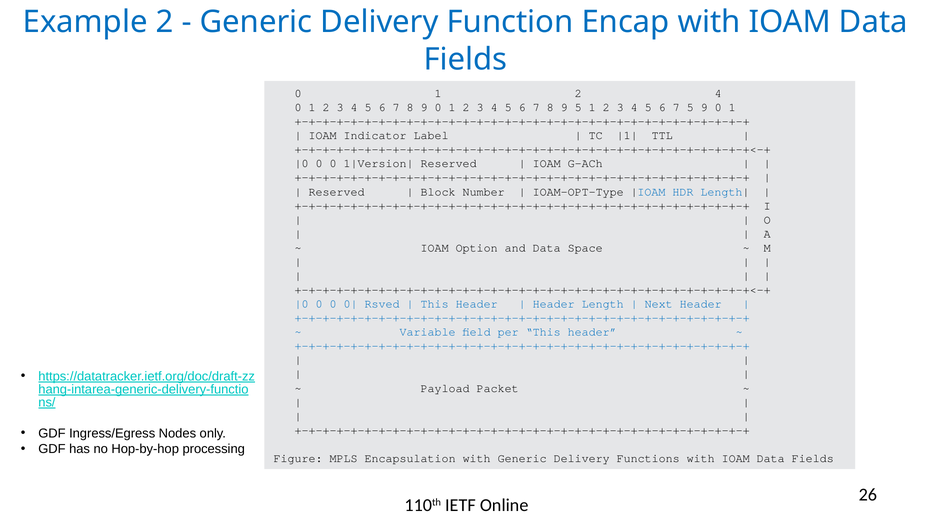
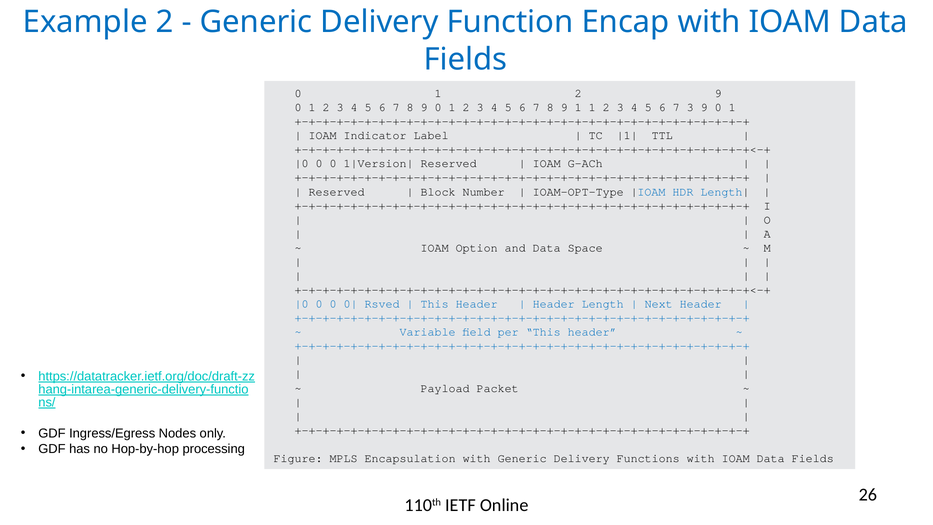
2 4: 4 -> 9 (718, 93)
9 5: 5 -> 1 (578, 107)
7 5: 5 -> 3 (690, 107)
